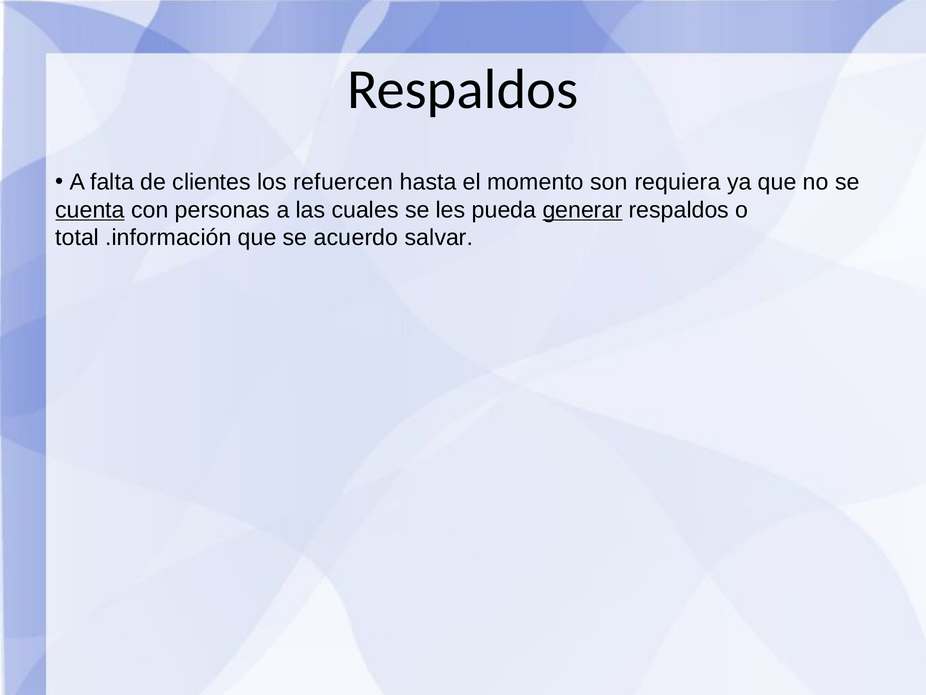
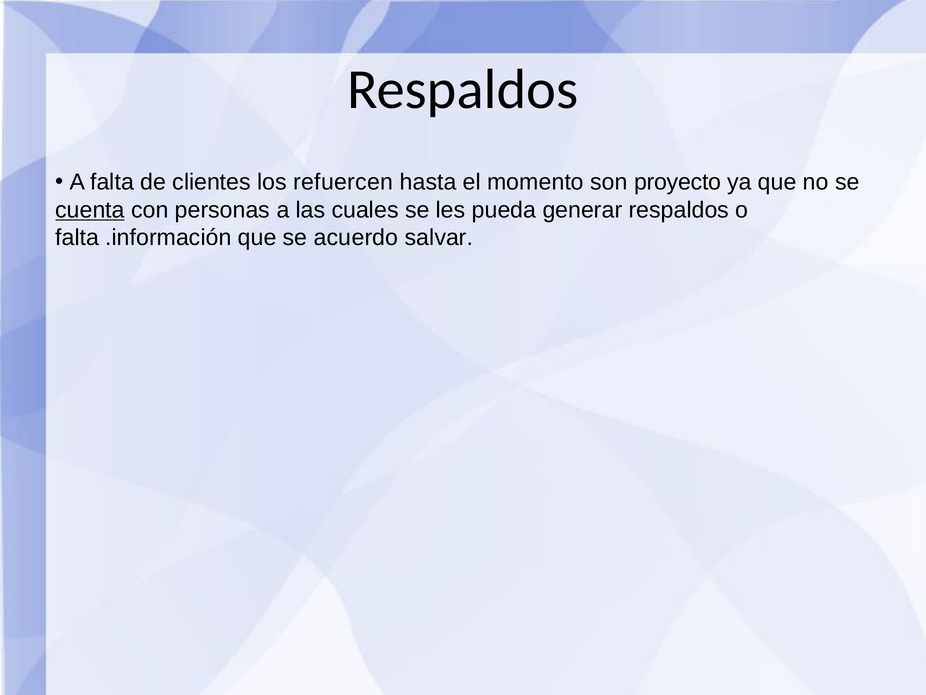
requiera: requiera -> proyecto (678, 182)
generar underline: present -> none (582, 210)
total: total -> falta (77, 238)
